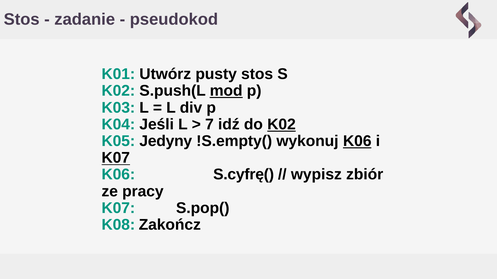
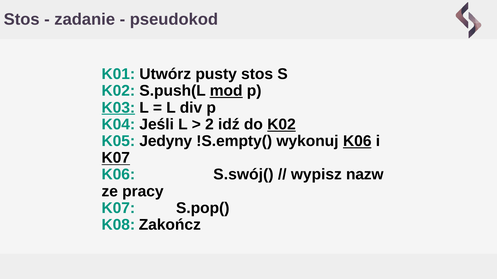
K03 underline: none -> present (118, 108)
7: 7 -> 2 (209, 125)
S.cyfrę(: S.cyfrę( -> S.swój( (243, 175)
zbiór: zbiór -> nazw (365, 175)
